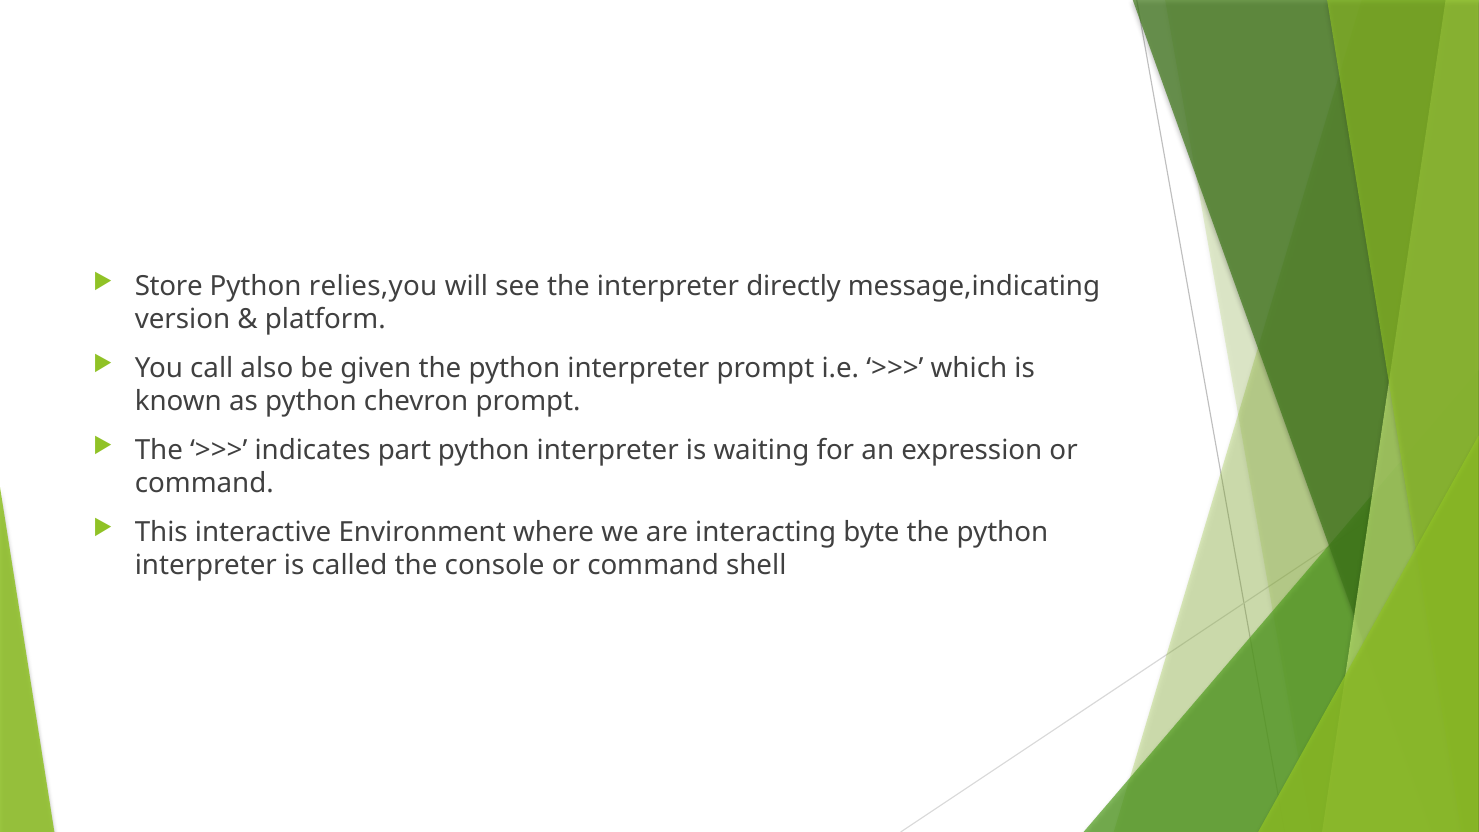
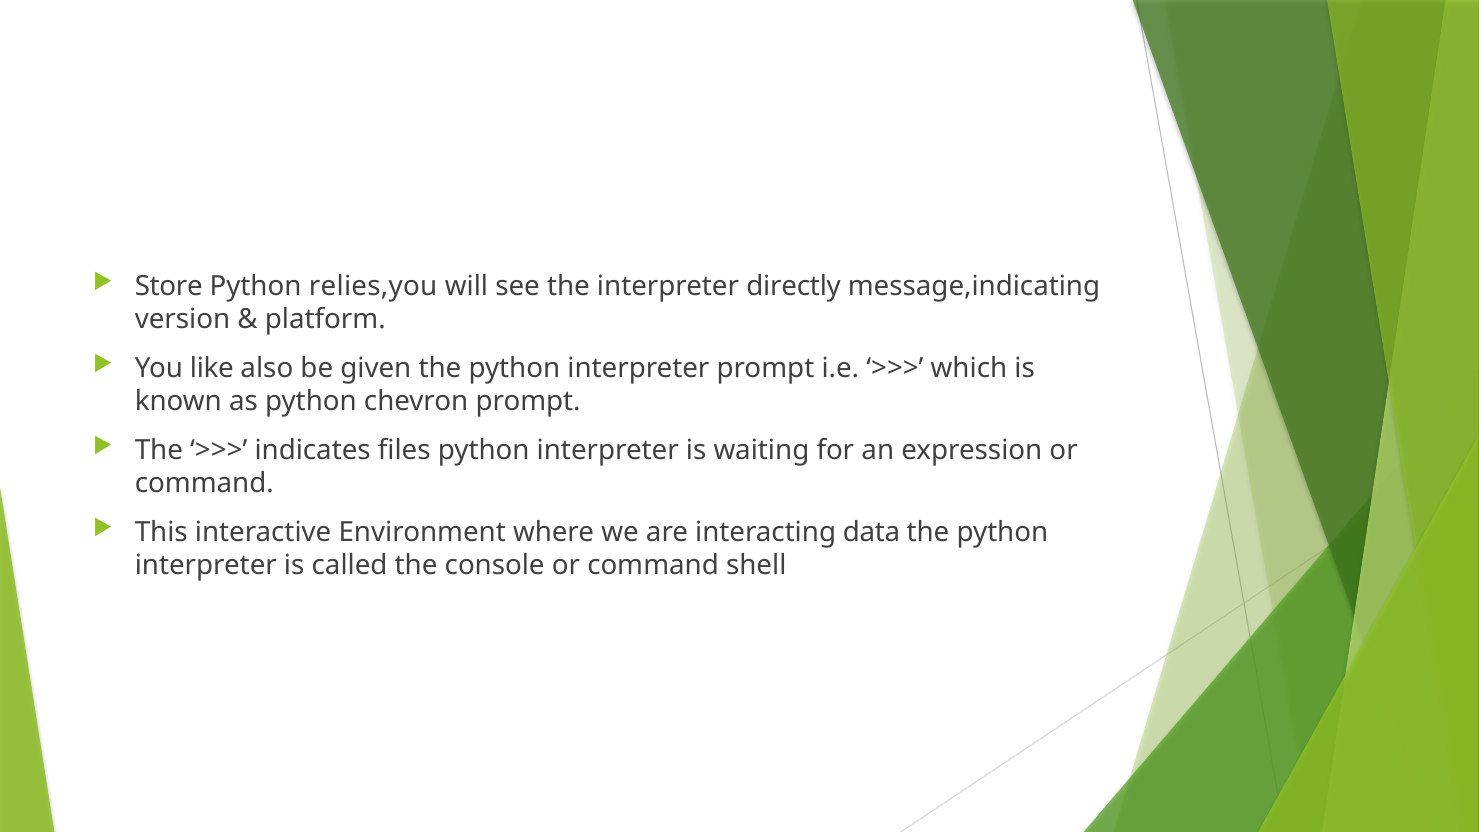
call: call -> like (212, 368)
part: part -> files (404, 450)
byte: byte -> data (872, 532)
